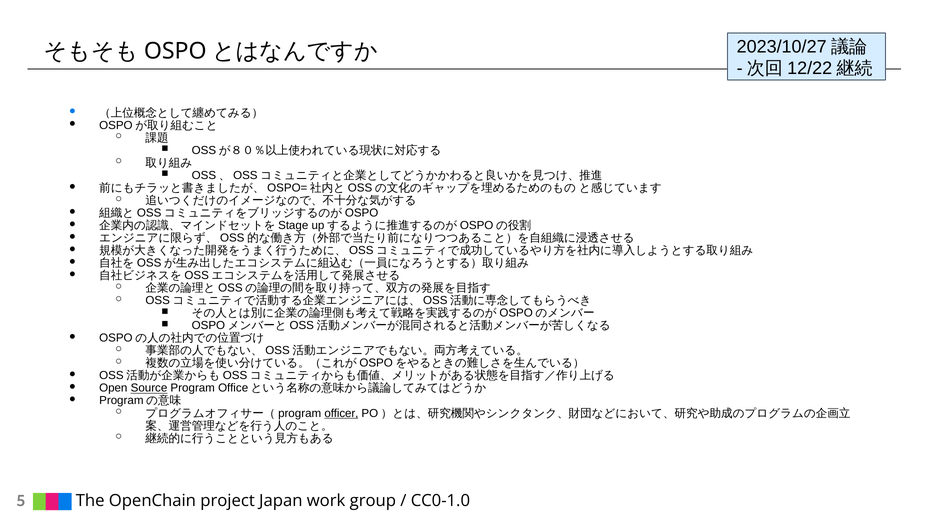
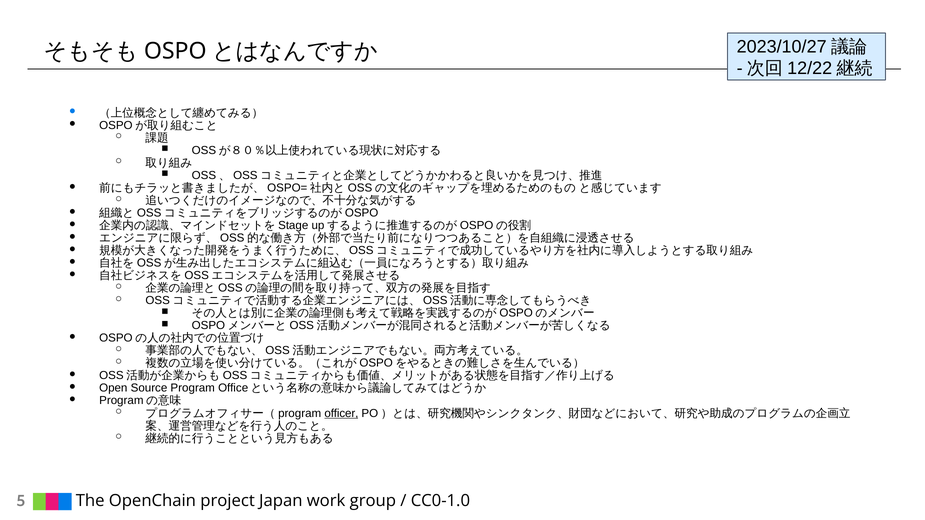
Source underline: present -> none (149, 388)
